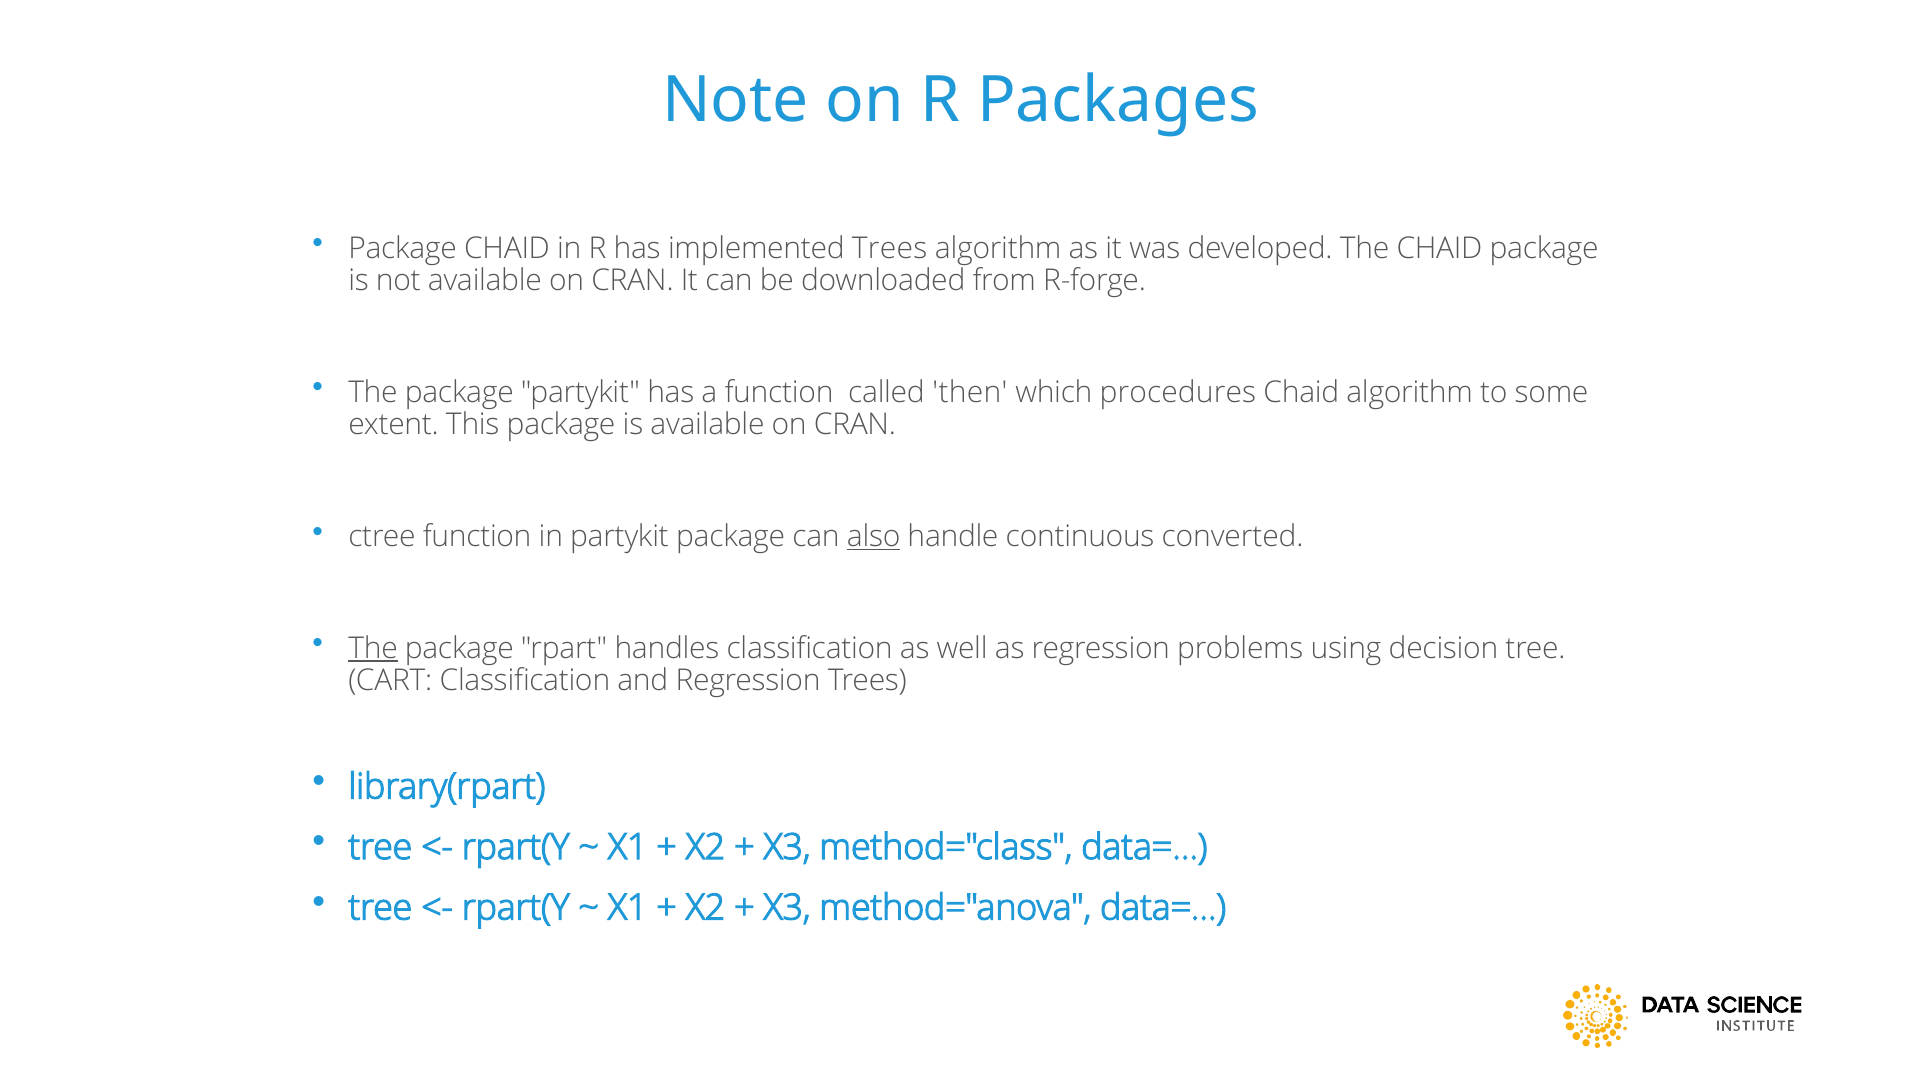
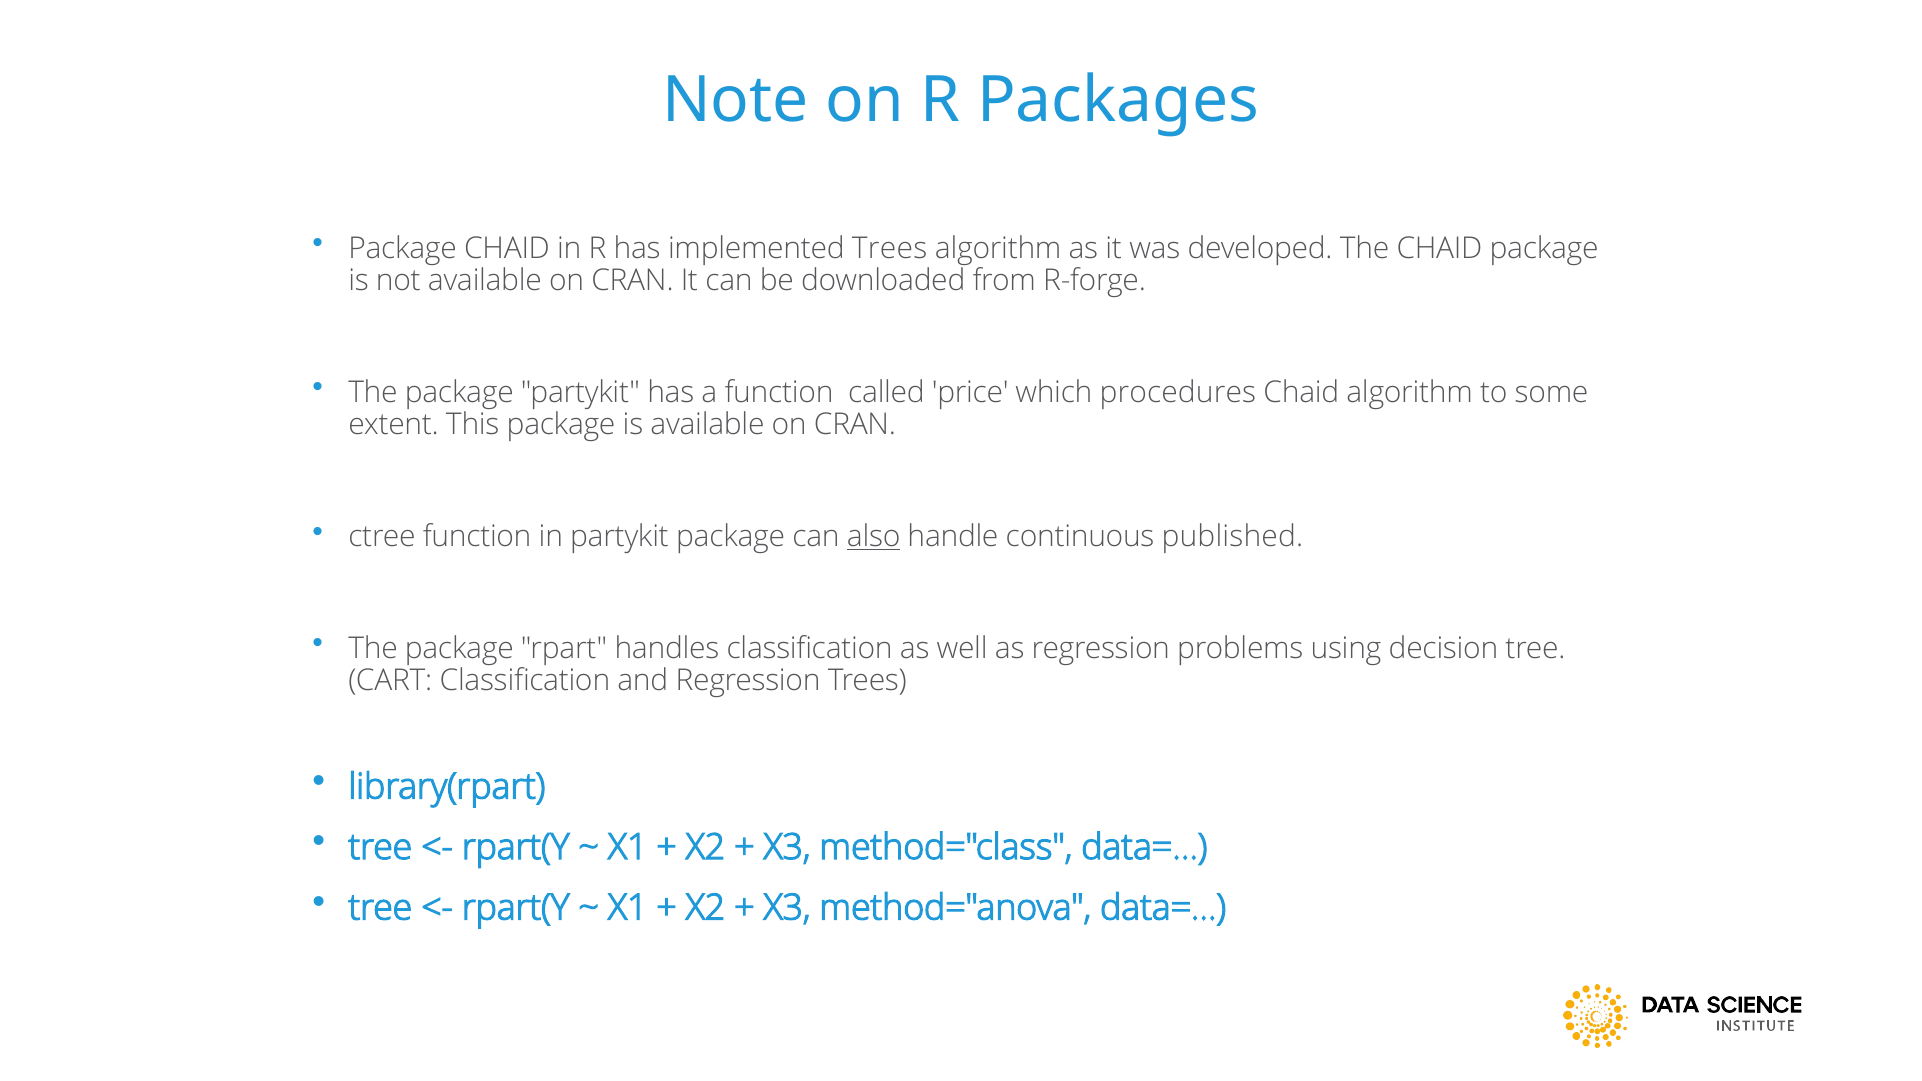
then: then -> price (970, 392)
converted: converted -> published (1232, 537)
The underline: present -> none (373, 648)
